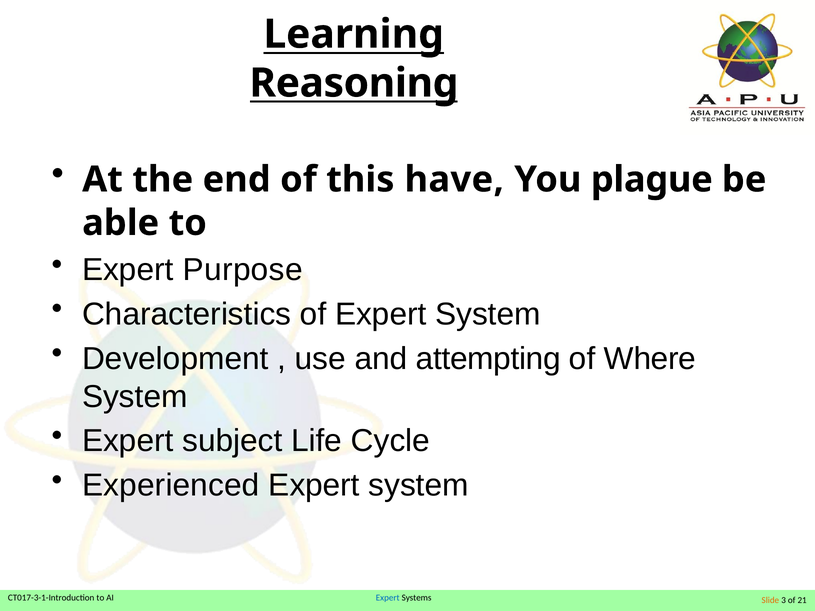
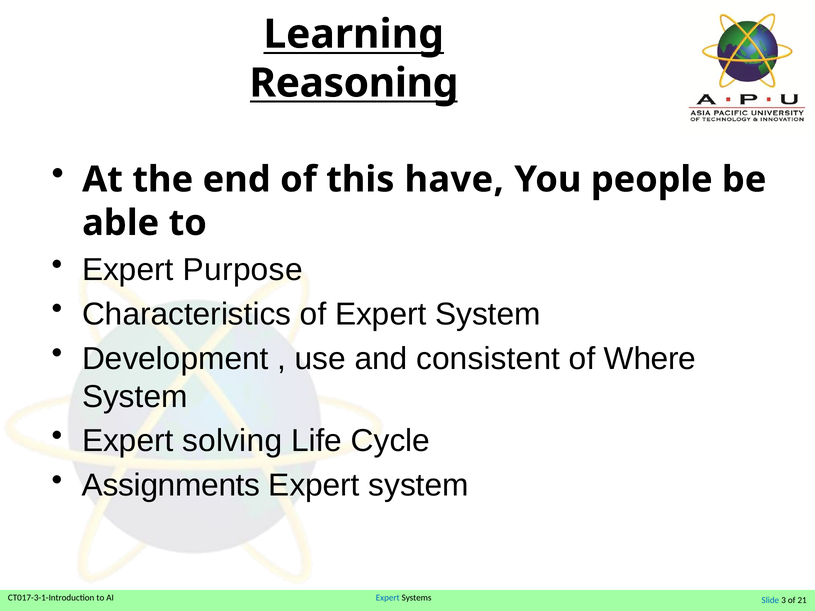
plague: plague -> people (652, 180)
attempting: attempting -> consistent (488, 359)
subject: subject -> solving (232, 441)
Experienced: Experienced -> Assignments (171, 486)
Slide colour: orange -> blue (770, 600)
